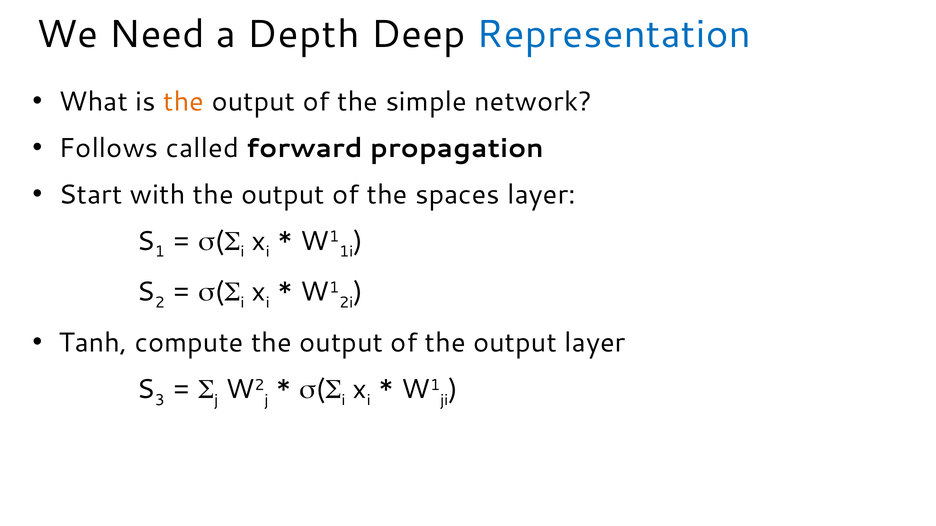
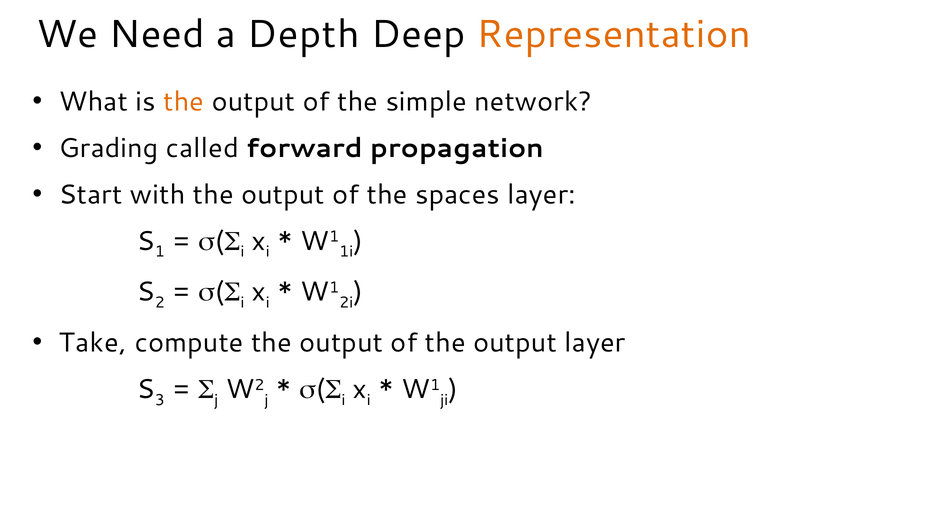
Representation colour: blue -> orange (614, 35)
Follows: Follows -> Grading (109, 148)
Tanh: Tanh -> Take (93, 343)
